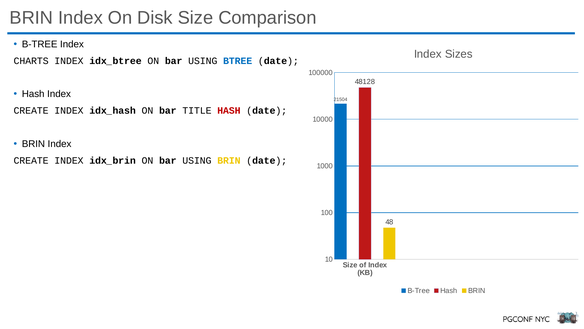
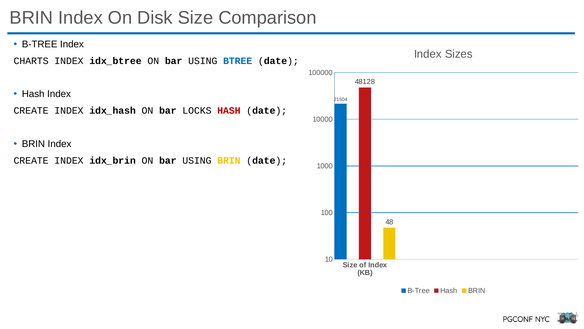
TITLE: TITLE -> LOCKS (197, 111)
